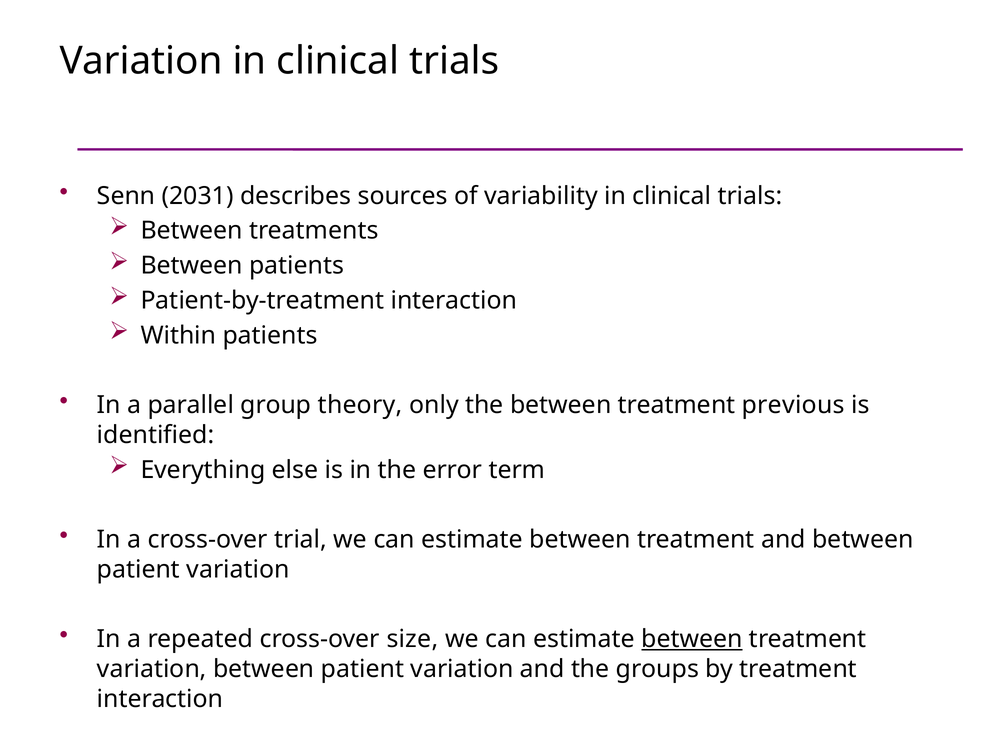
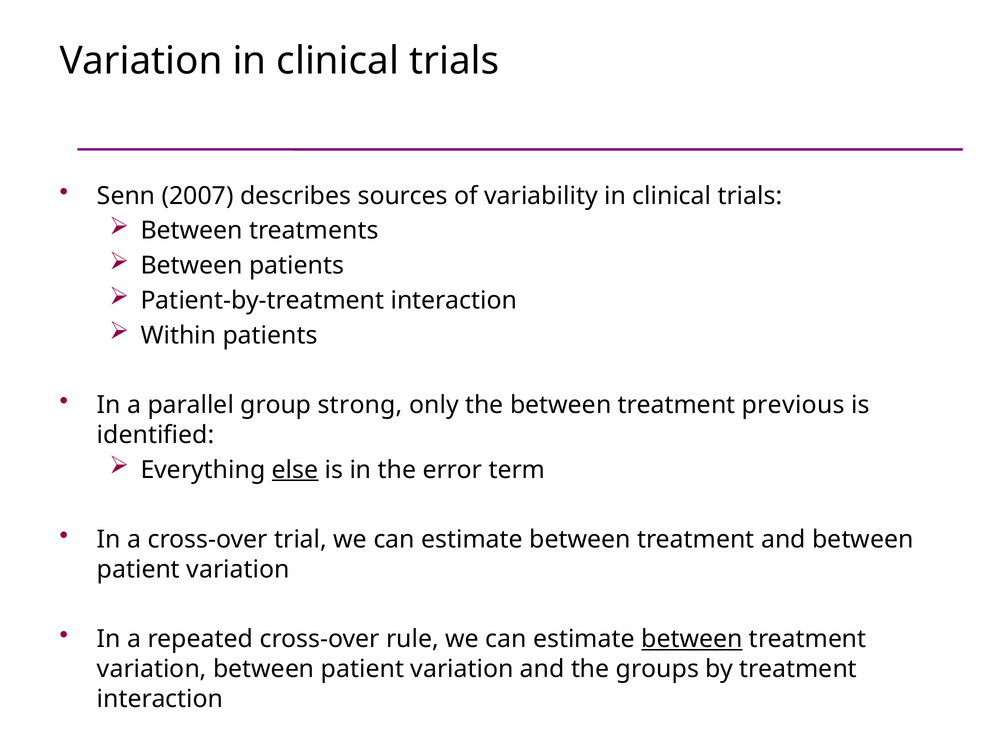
2031: 2031 -> 2007 (198, 196)
theory: theory -> strong (360, 405)
else underline: none -> present (295, 470)
size: size -> rule (413, 639)
